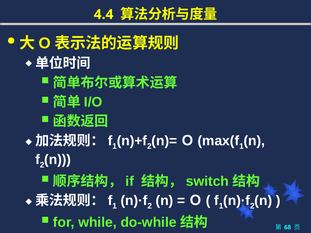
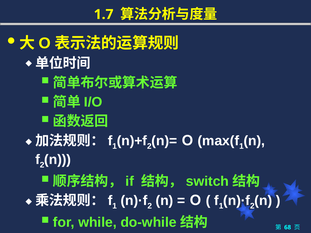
4.4: 4.4 -> 1.7 (104, 14)
